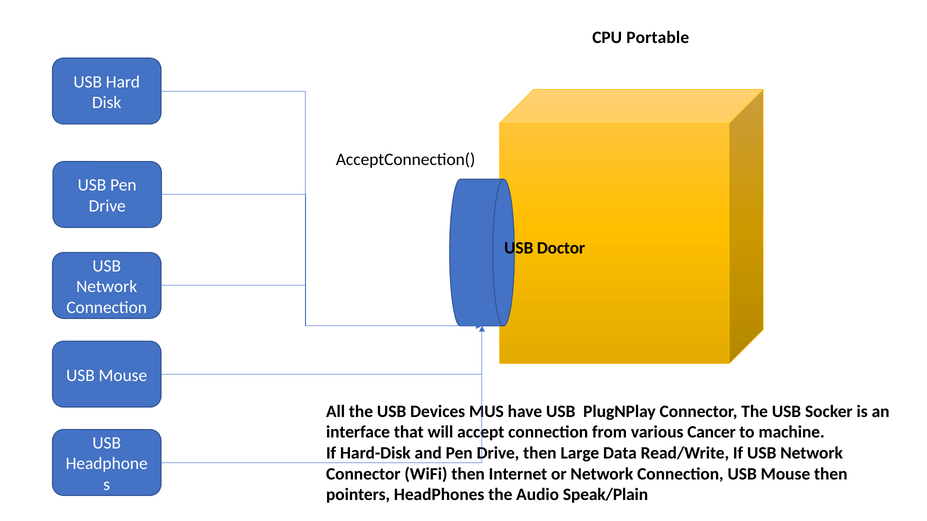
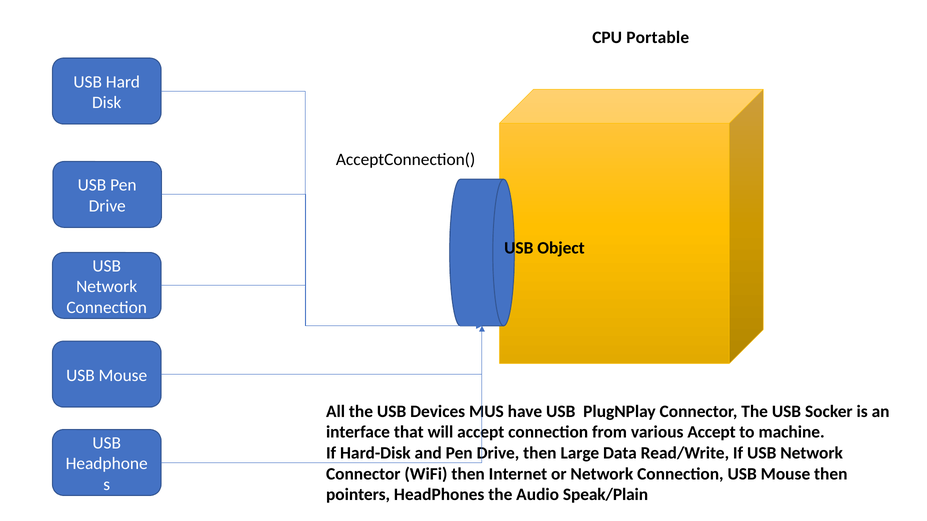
Doctor: Doctor -> Object (561, 248)
various Cancer: Cancer -> Accept (712, 433)
